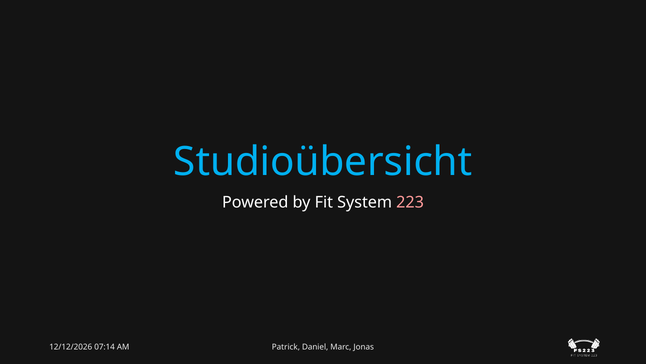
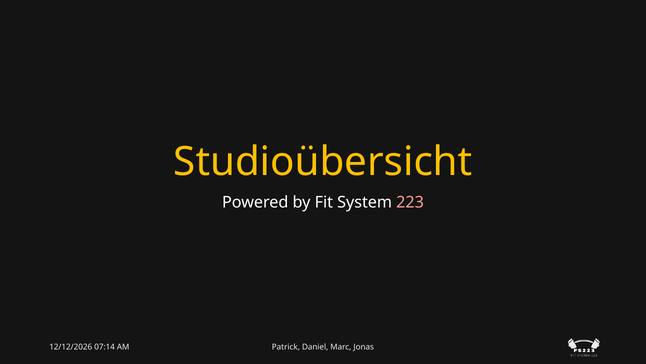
Studioübersicht colour: light blue -> yellow (323, 161)
